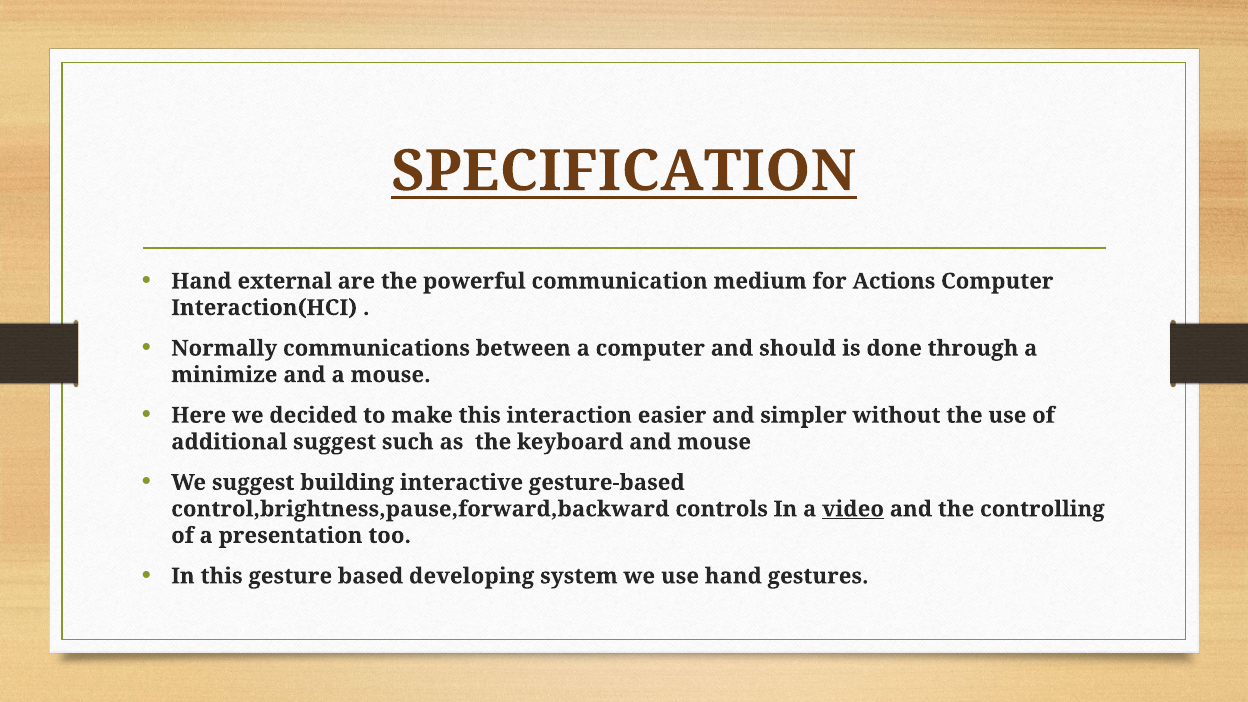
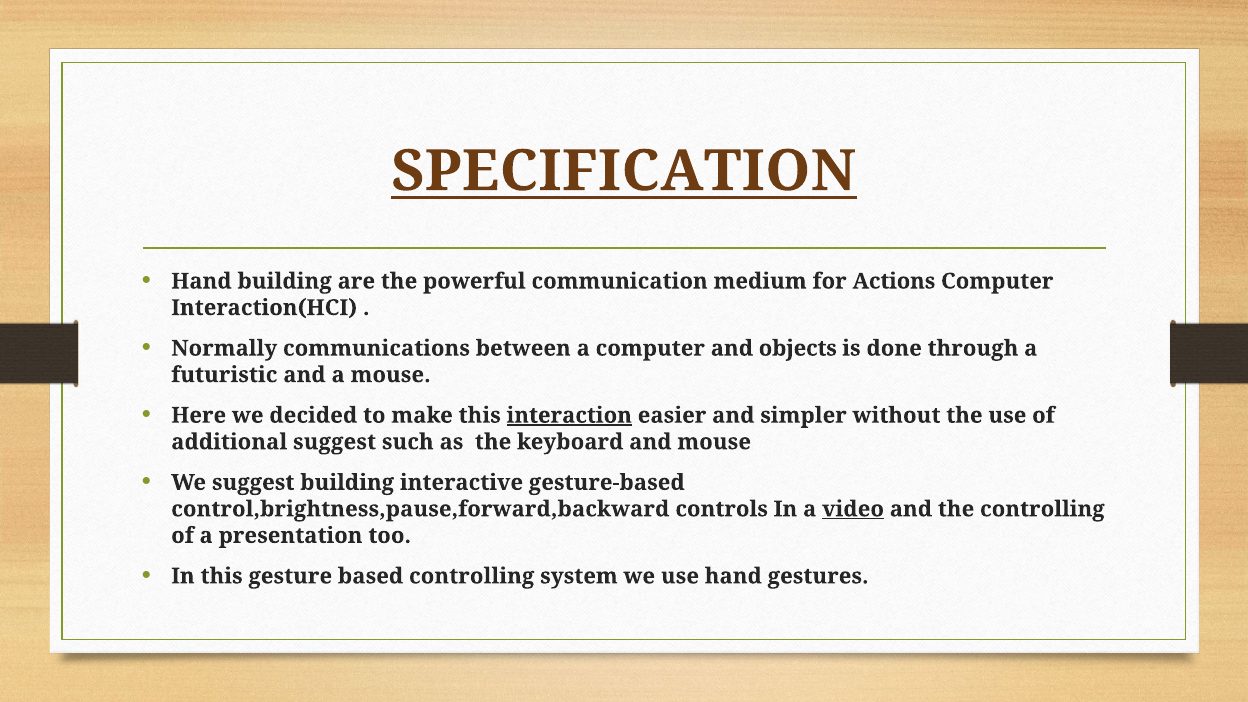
Hand external: external -> building (285, 281)
should: should -> objects (798, 348)
minimize: minimize -> futuristic (224, 375)
interaction underline: none -> present (569, 415)
based developing: developing -> controlling (472, 576)
